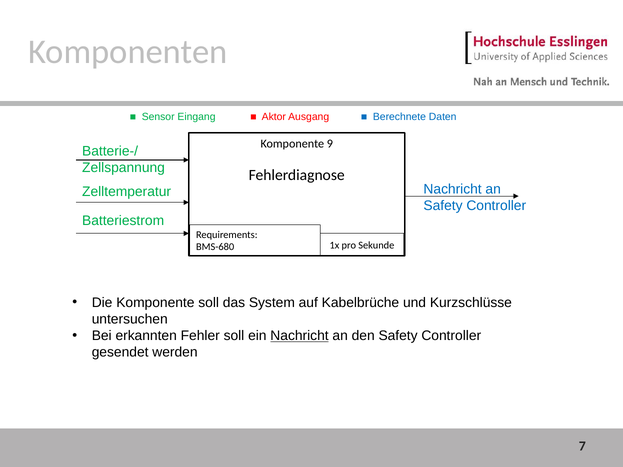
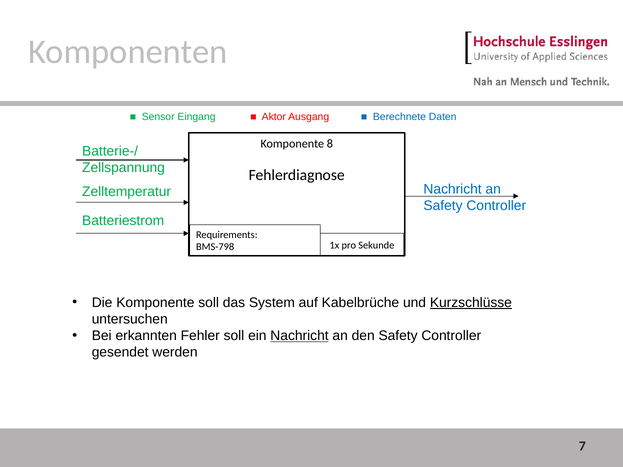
9: 9 -> 8 (330, 144)
BMS-680: BMS-680 -> BMS-798 (215, 247)
Kurzschlüsse underline: none -> present (471, 303)
